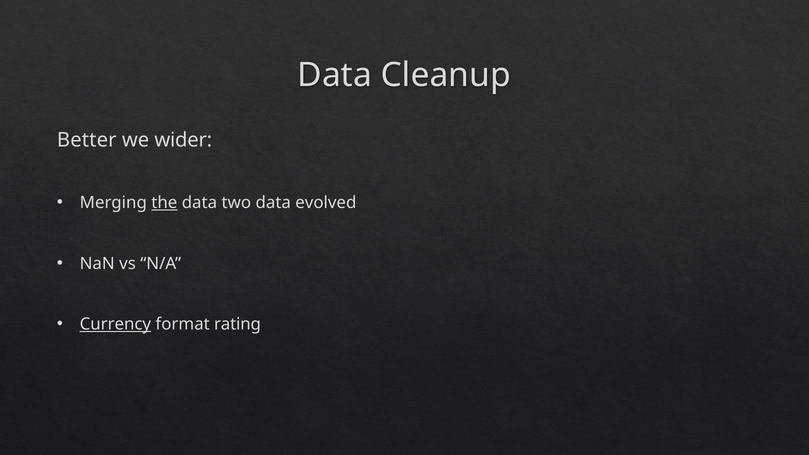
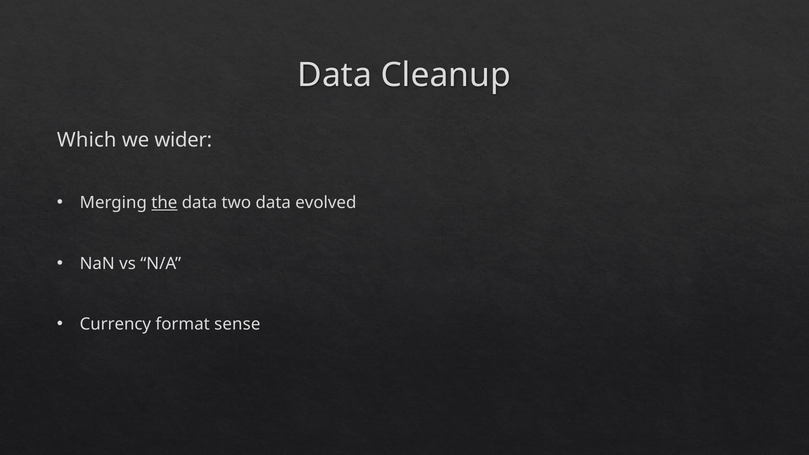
Better: Better -> Which (87, 140)
Currency underline: present -> none (115, 324)
rating: rating -> sense (237, 324)
